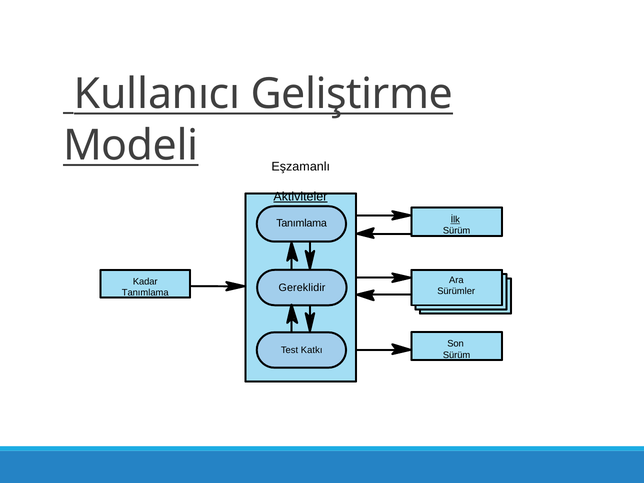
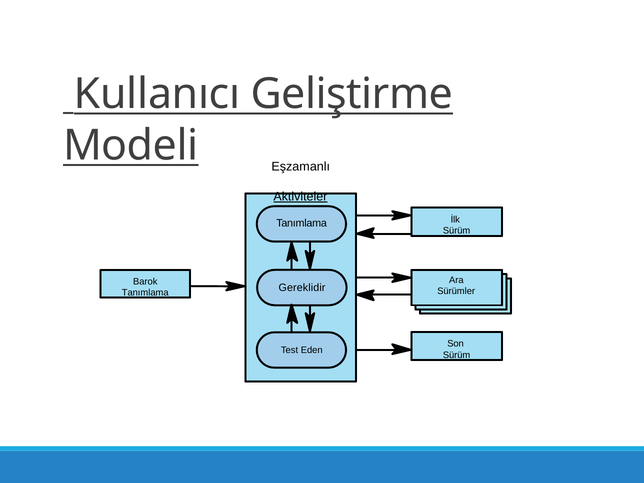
İlk underline: present -> none (455, 220)
Kadar: Kadar -> Barok (145, 281)
Katkı: Katkı -> Eden (312, 350)
